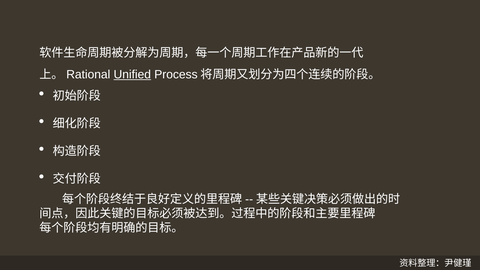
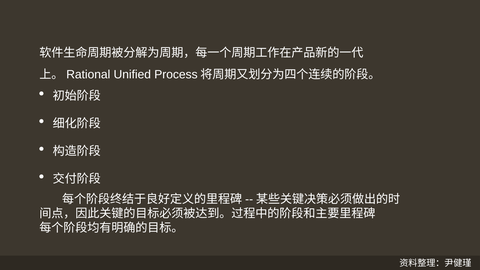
Unified underline: present -> none (132, 74)
